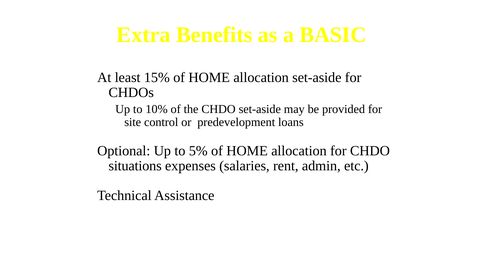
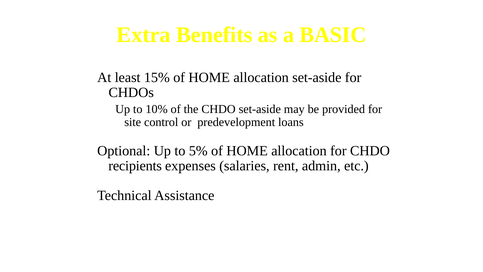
situations: situations -> recipients (135, 166)
